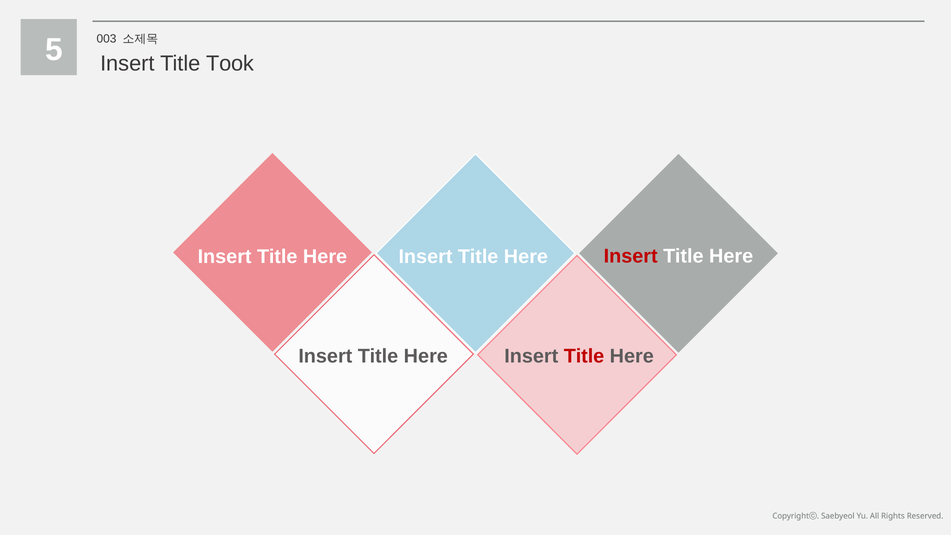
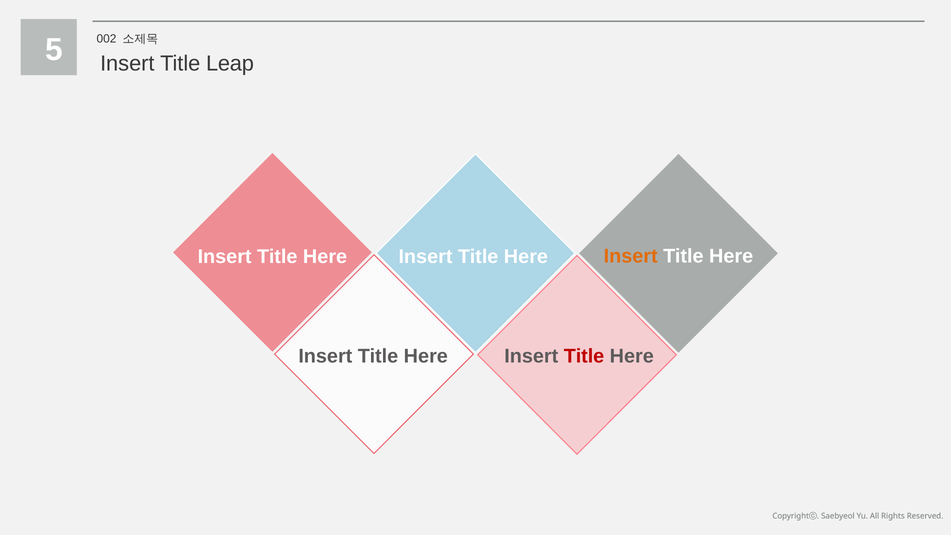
003: 003 -> 002 (107, 39)
Took: Took -> Leap (230, 63)
Insert colour: red -> orange (631, 256)
